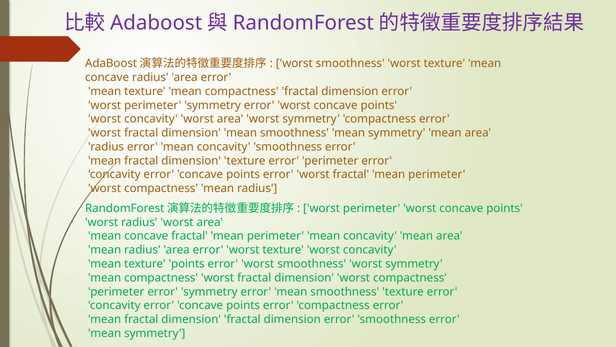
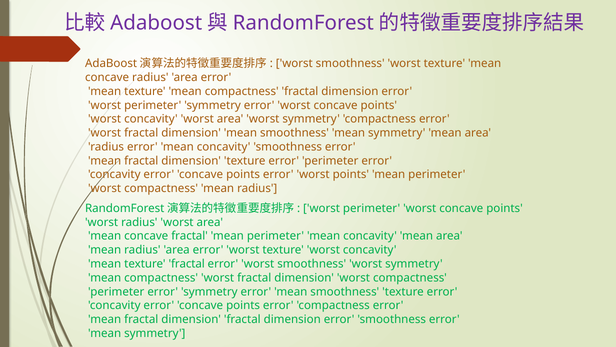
points error worst fractal: fractal -> points (351, 174)
texture points: points -> fractal (187, 264)
